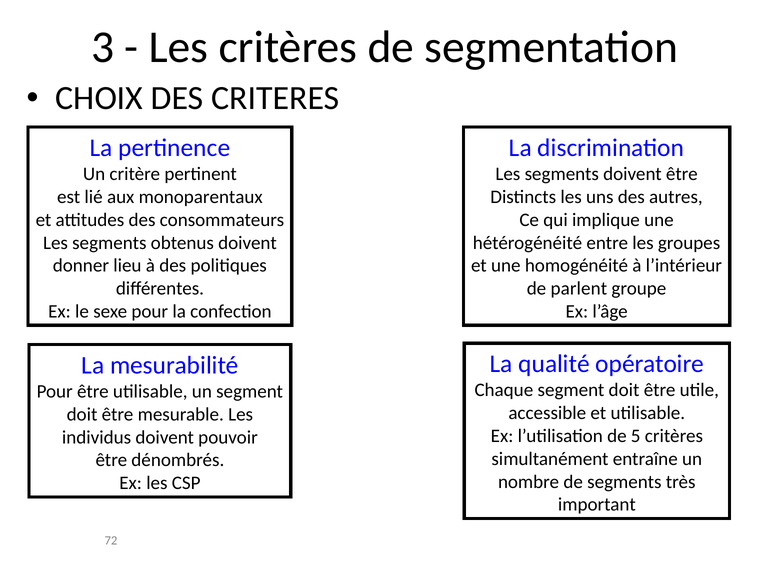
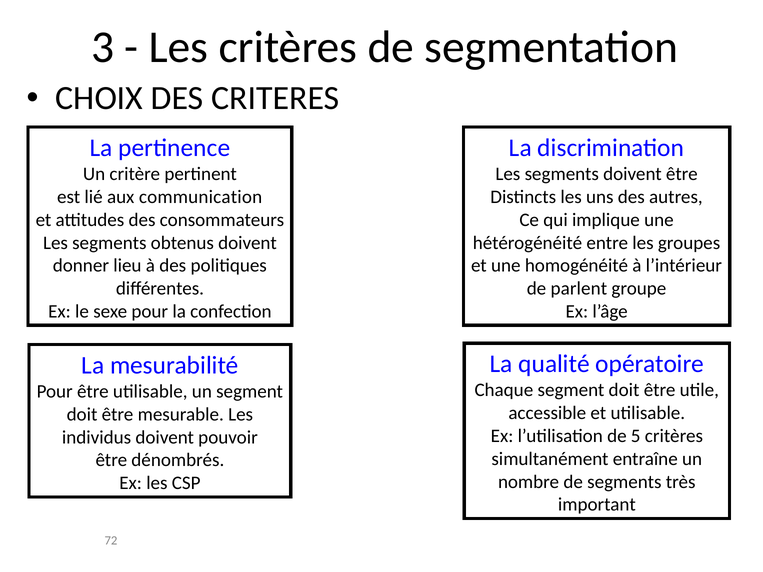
monoparentaux: monoparentaux -> communication (201, 197)
